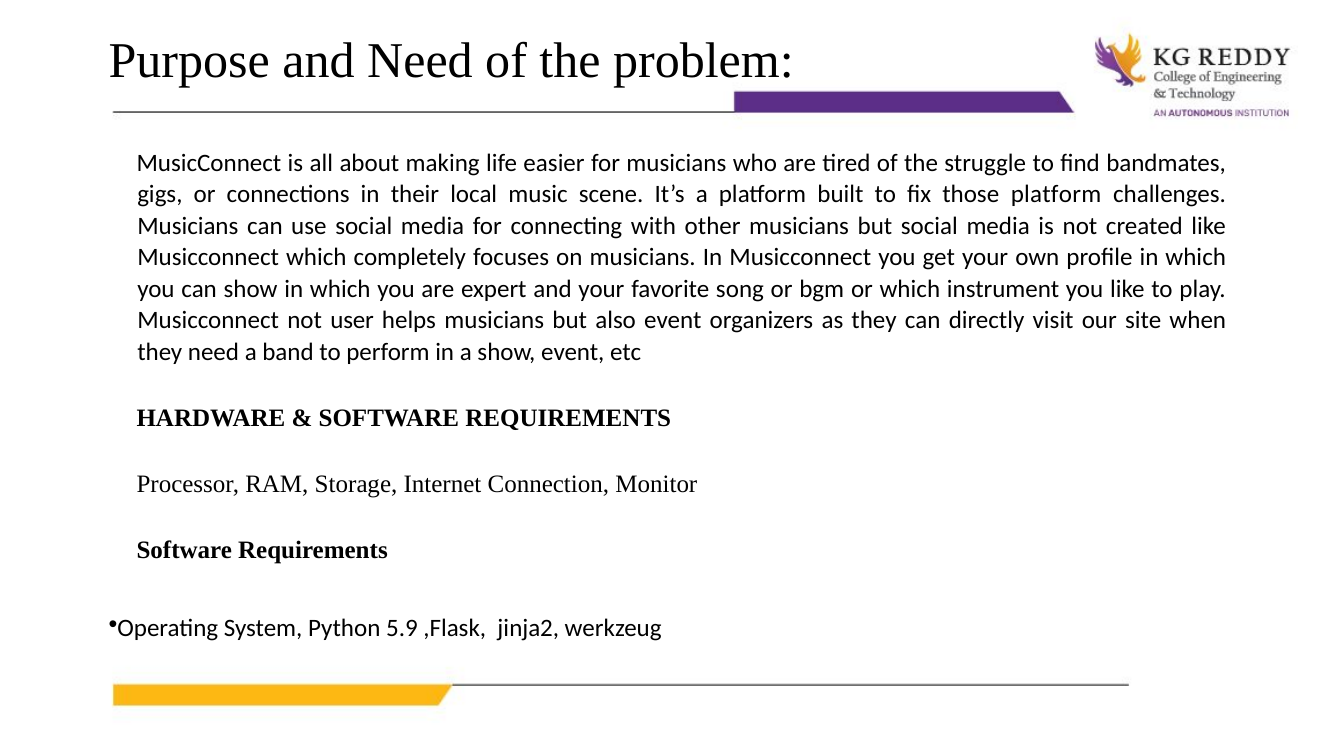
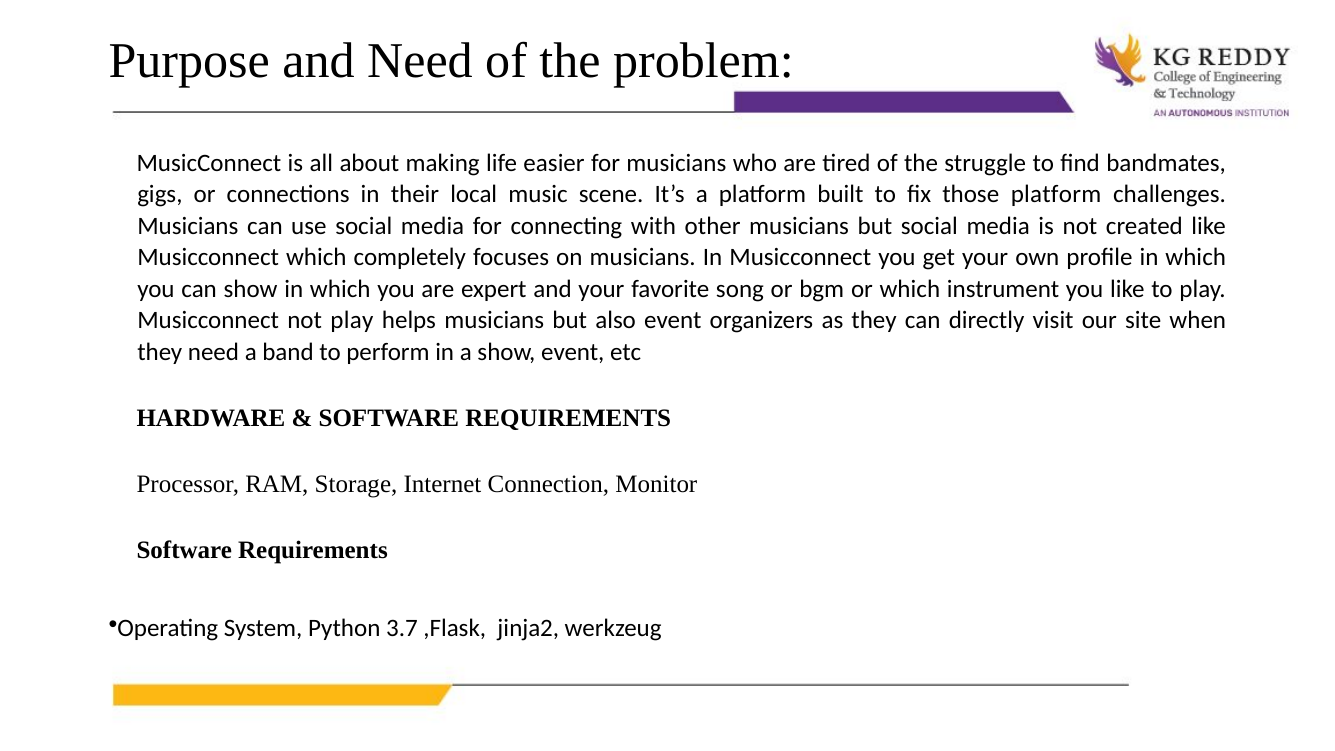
not user: user -> play (352, 321)
5.9: 5.9 -> 3.7 (402, 628)
